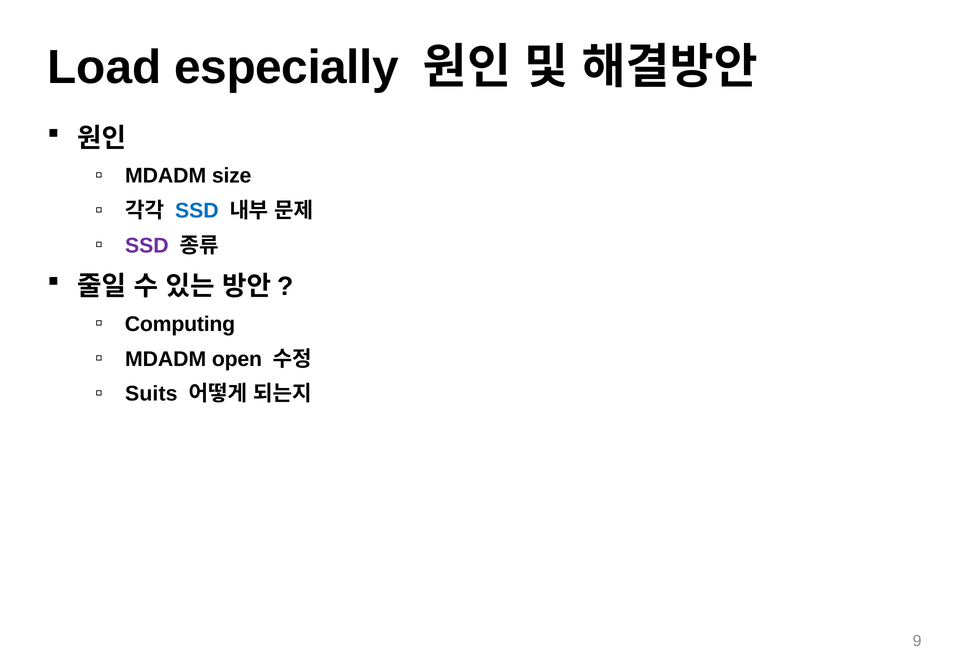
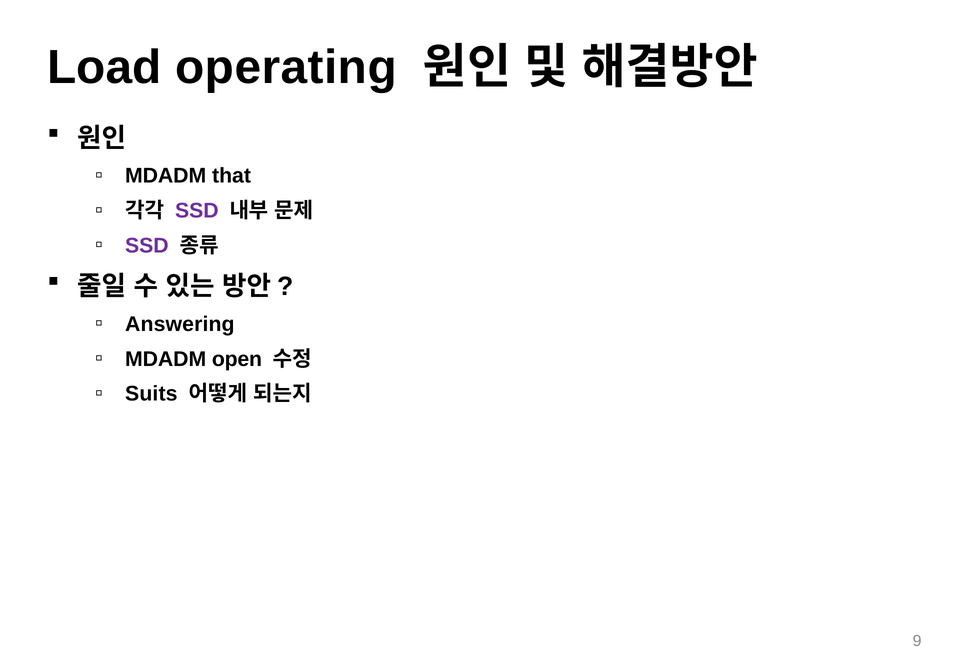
especially: especially -> operating (286, 67)
size: size -> that (232, 176)
SSD colour: blue -> purple (197, 211)
Computing: Computing -> Answering (180, 324)
